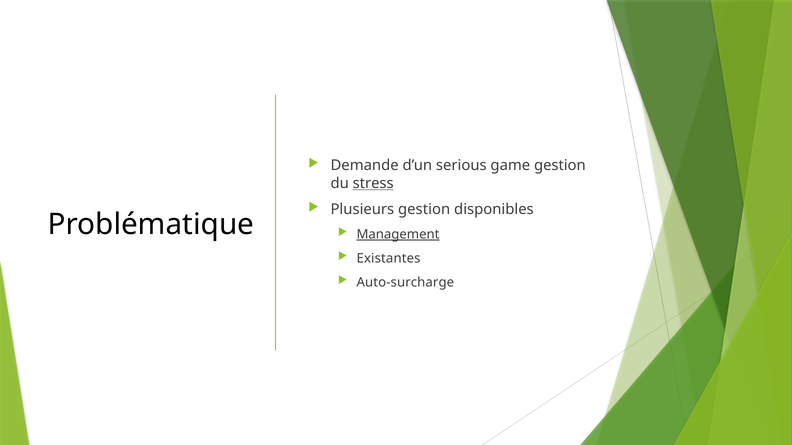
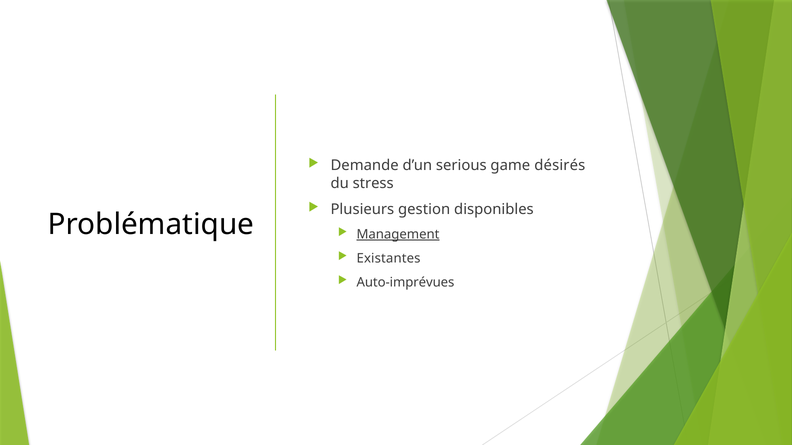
game gestion: gestion -> désirés (560, 166)
stress underline: present -> none (373, 184)
Auto-surcharge: Auto-surcharge -> Auto-imprévues (405, 283)
